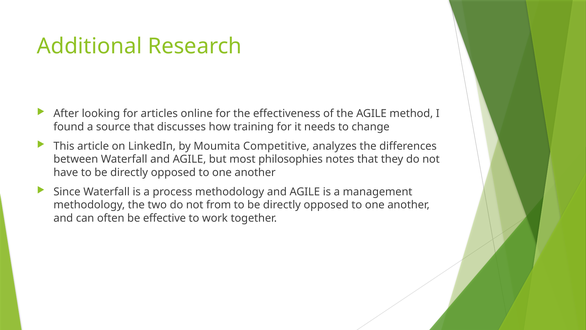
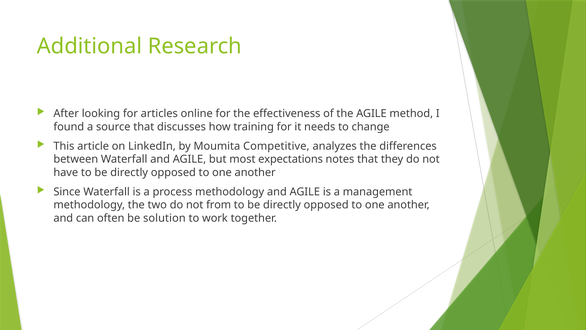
philosophies: philosophies -> expectations (291, 159)
effective: effective -> solution (164, 218)
